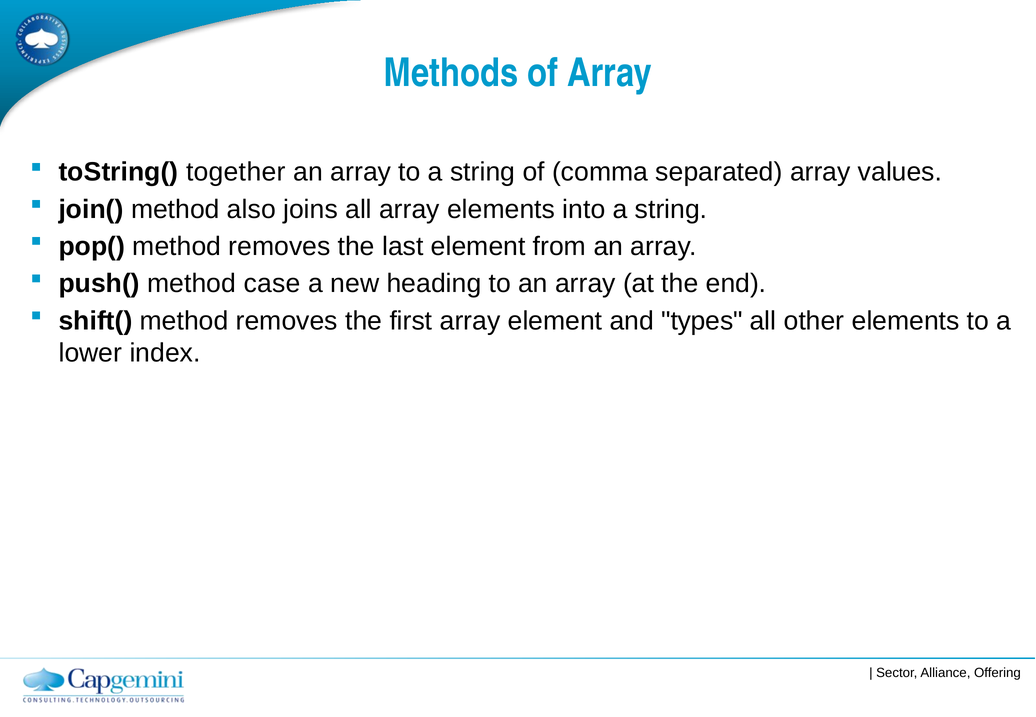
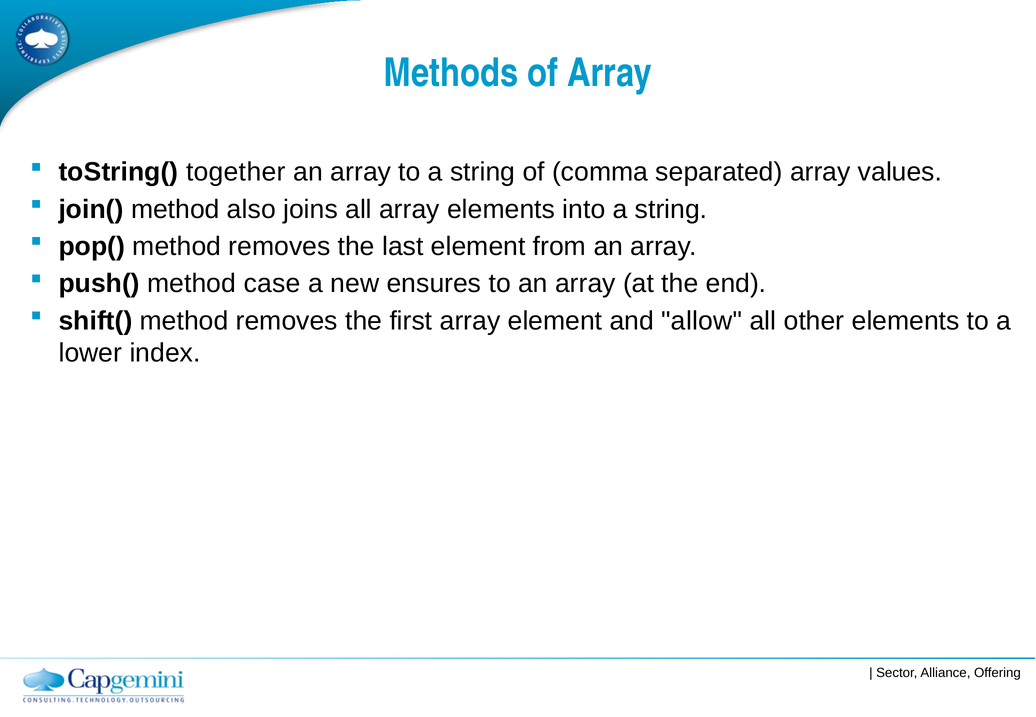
heading: heading -> ensures (434, 284)
types: types -> allow (702, 321)
